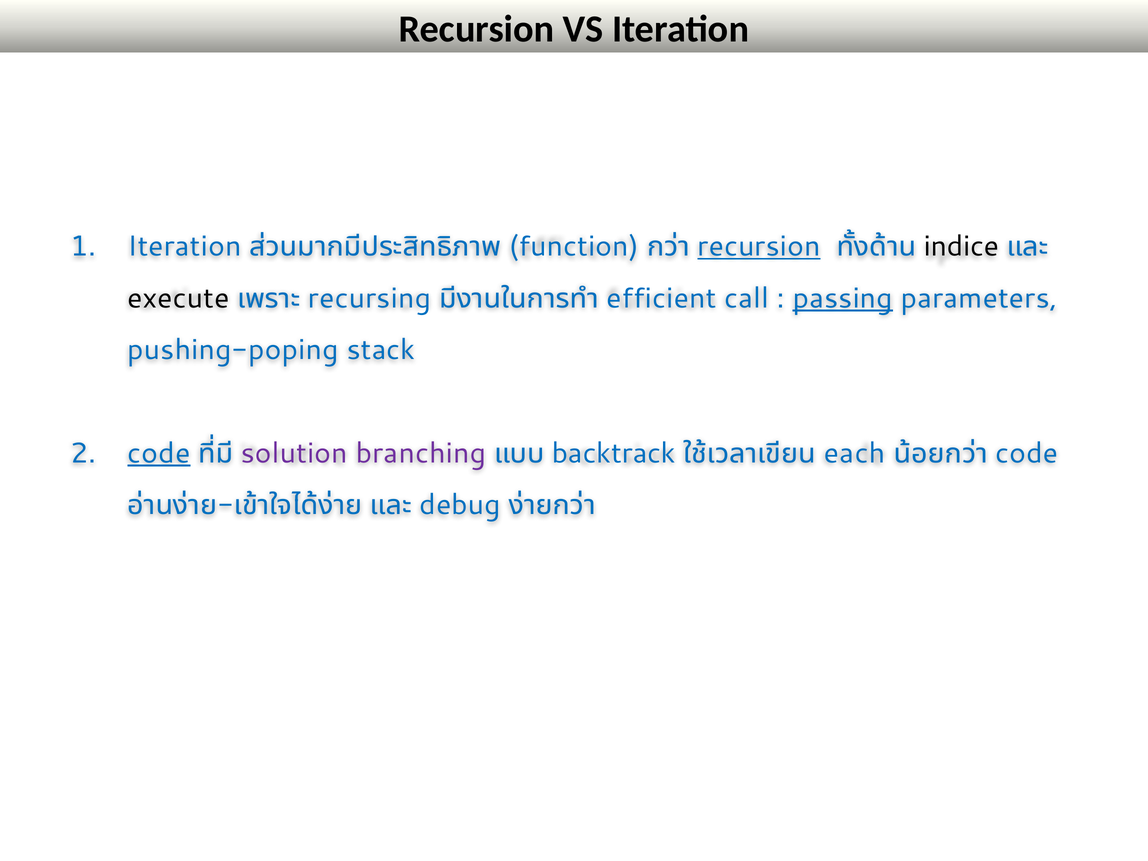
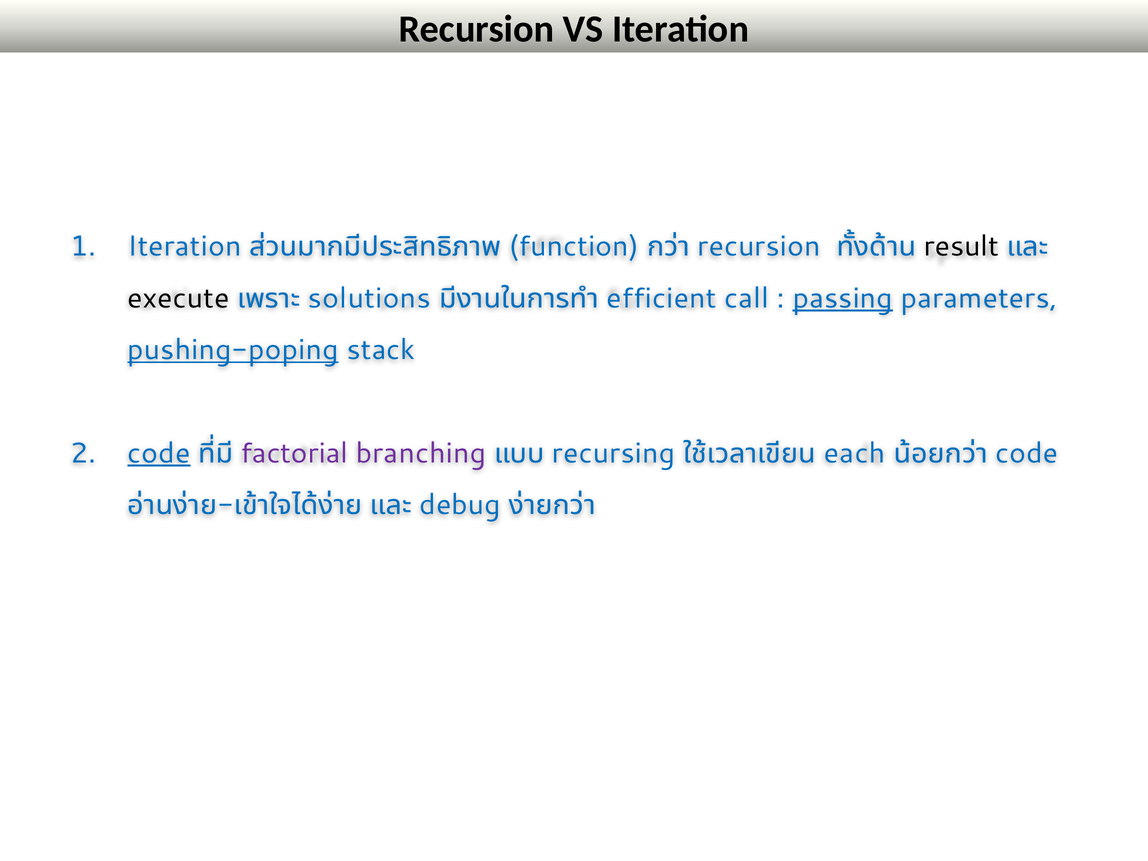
recursion underline: present -> none (759, 247)
indice: indice -> result (961, 247)
recursing: recursing -> solutions (369, 298)
pushing-poping underline: none -> present (233, 350)
solution: solution -> factorial (294, 453)
backtrack: backtrack -> recursing (614, 453)
